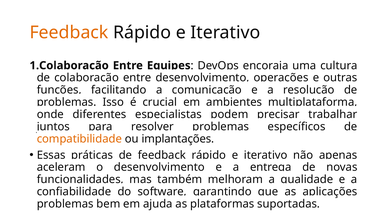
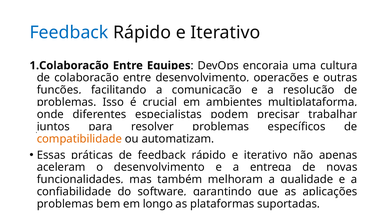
Feedback colour: orange -> blue (69, 33)
implantações: implantações -> automatizam (178, 139)
ajuda: ajuda -> longo (158, 204)
